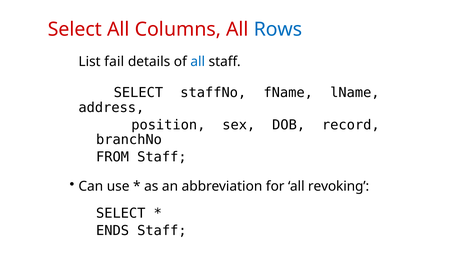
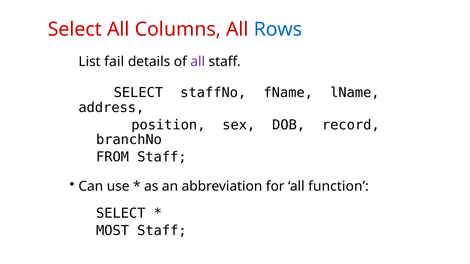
all colour: blue -> purple (198, 62)
revoking: revoking -> function (338, 187)
ENDS: ENDS -> MOST (113, 231)
